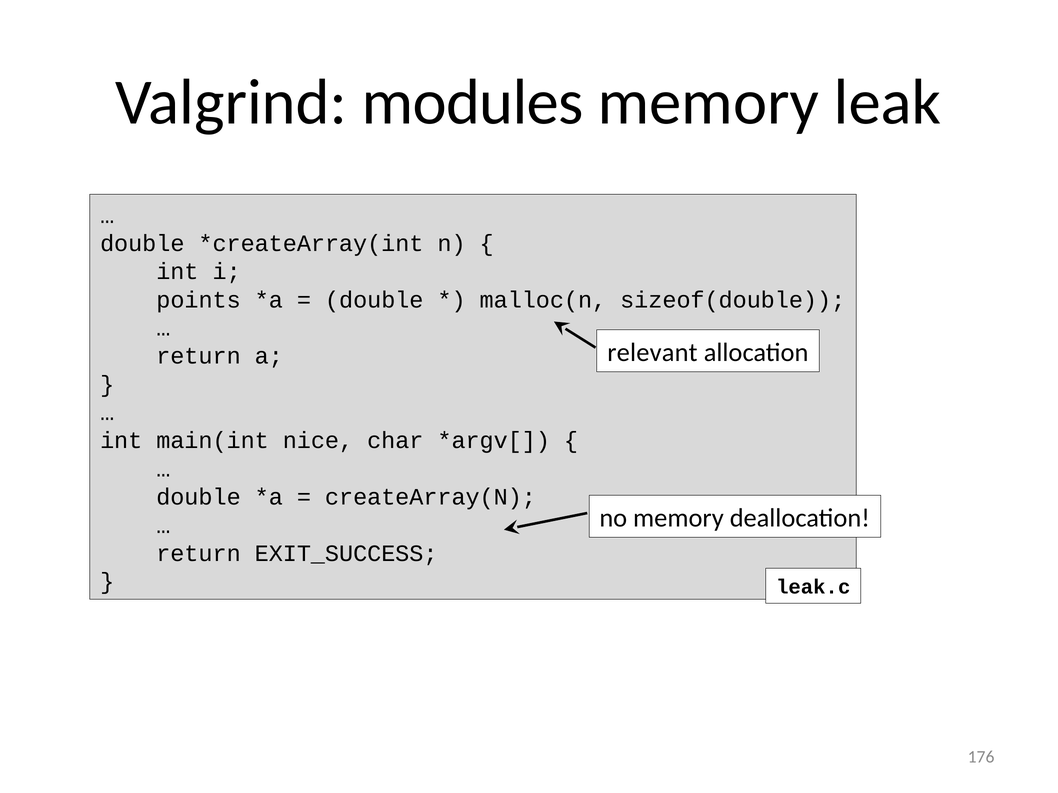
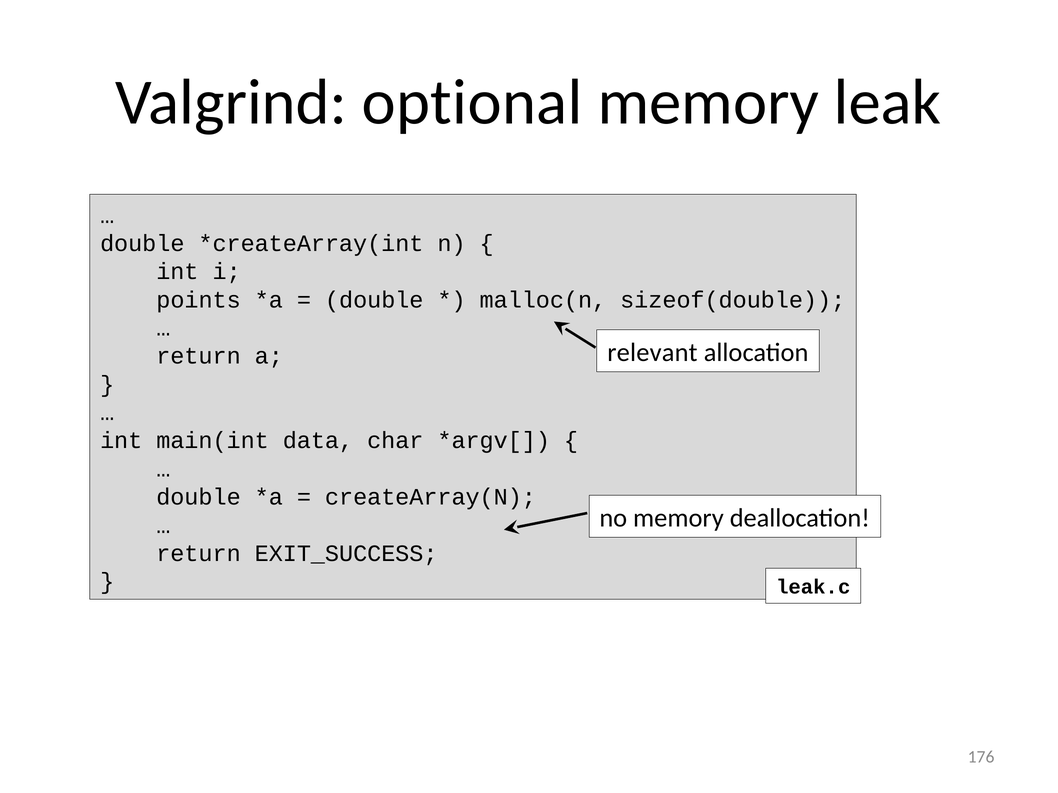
modules: modules -> optional (472, 102)
nice: nice -> data (318, 441)
